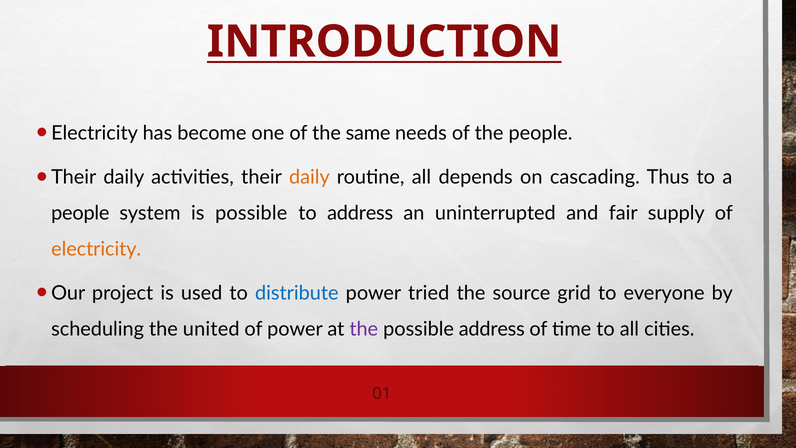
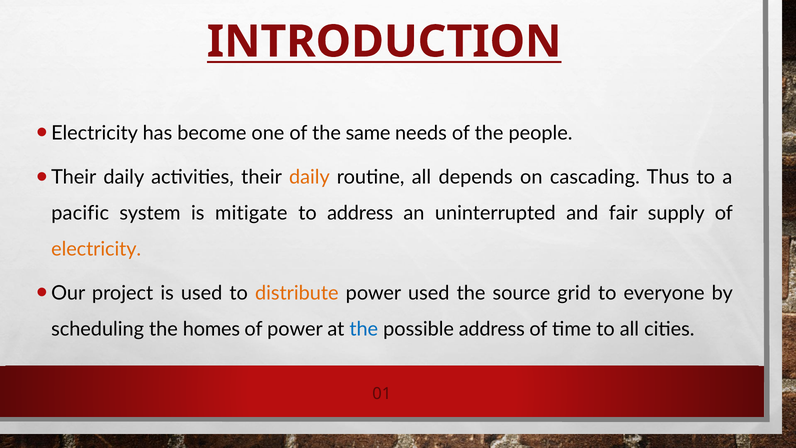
people: people -> pacific (80, 213)
is possible: possible -> mitigate (251, 213)
distribute colour: blue -> orange (297, 293)
power tried: tried -> used (429, 293)
united: united -> homes (211, 329)
the colour: purple -> blue (364, 329)
